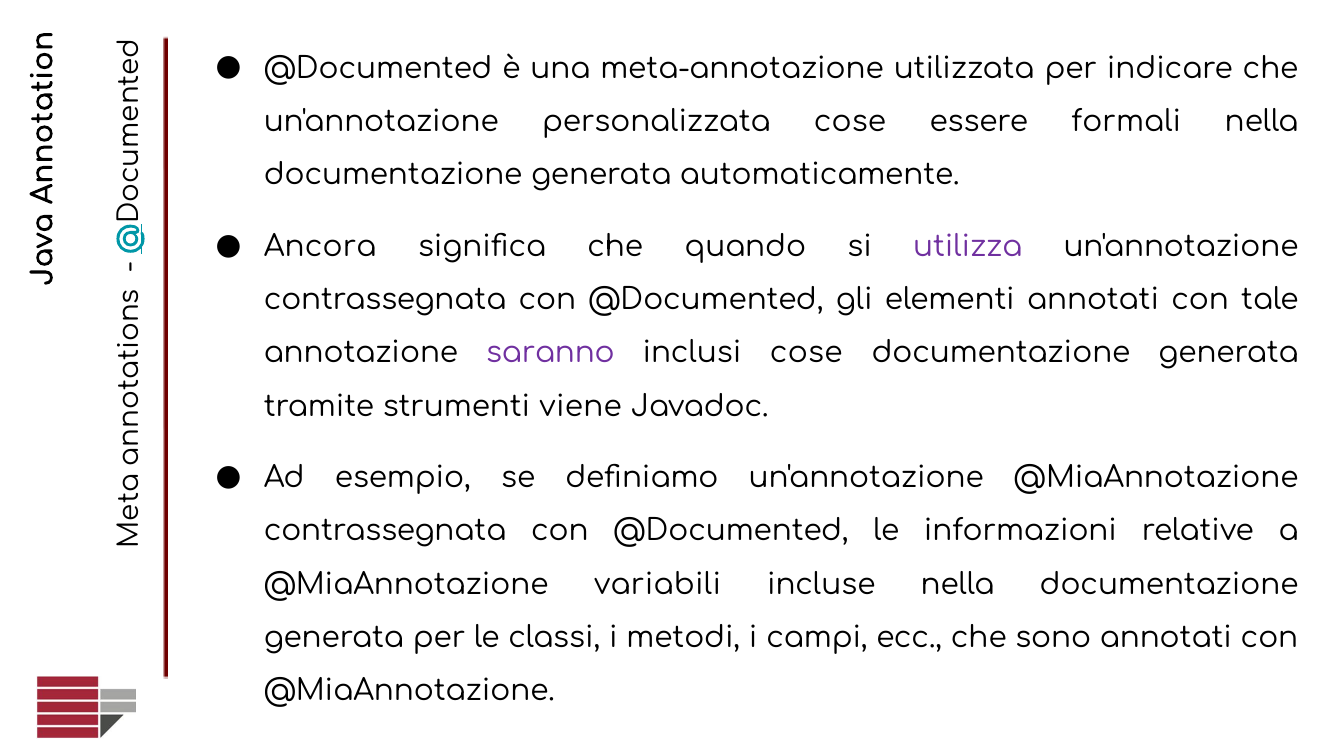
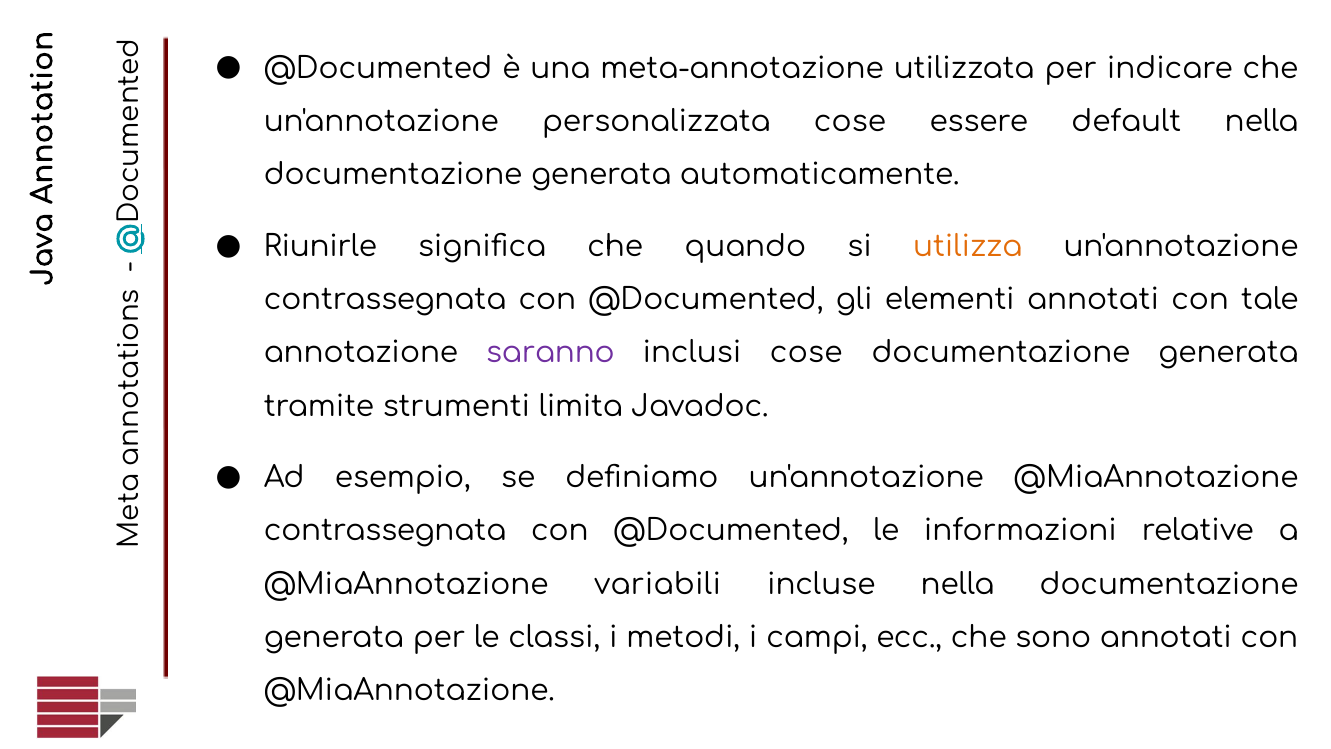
formali: formali -> default (1126, 122)
Ancora: Ancora -> Riunirle (320, 247)
utilizza colour: purple -> orange (968, 247)
viene: viene -> limita (581, 406)
